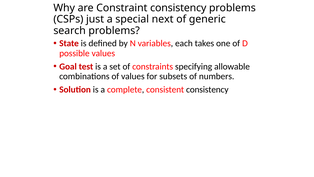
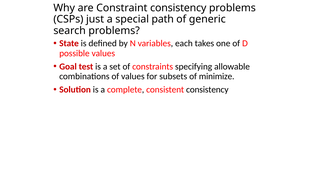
next: next -> path (163, 19)
numbers: numbers -> minimize (217, 76)
